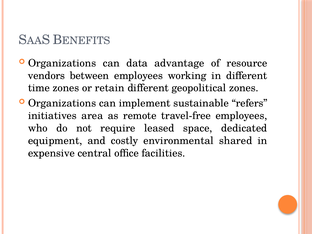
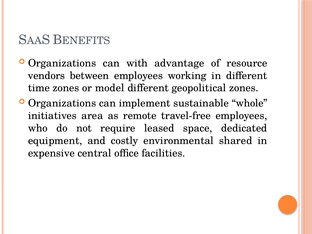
data: data -> with (137, 63)
retain: retain -> model (110, 88)
refers: refers -> whole (250, 103)
